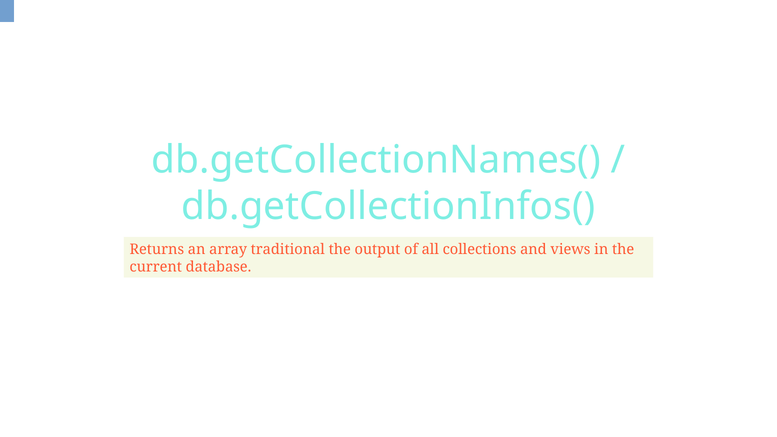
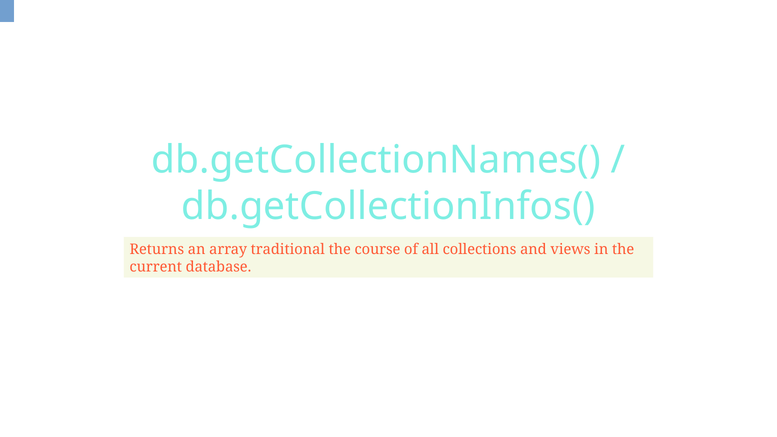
output: output -> course (377, 250)
